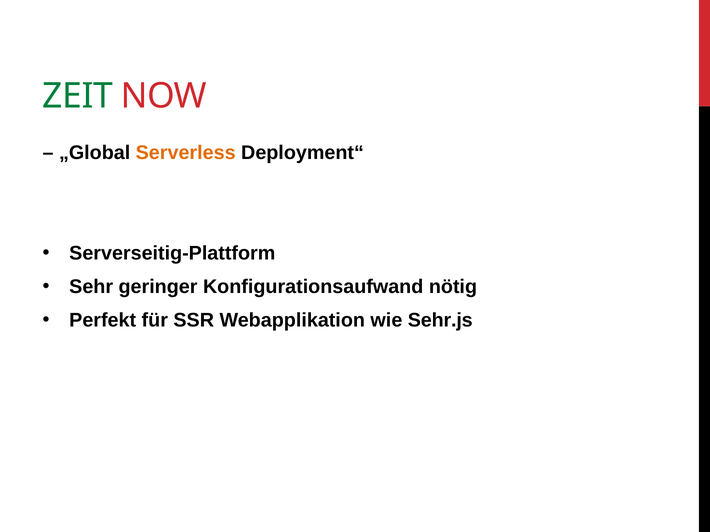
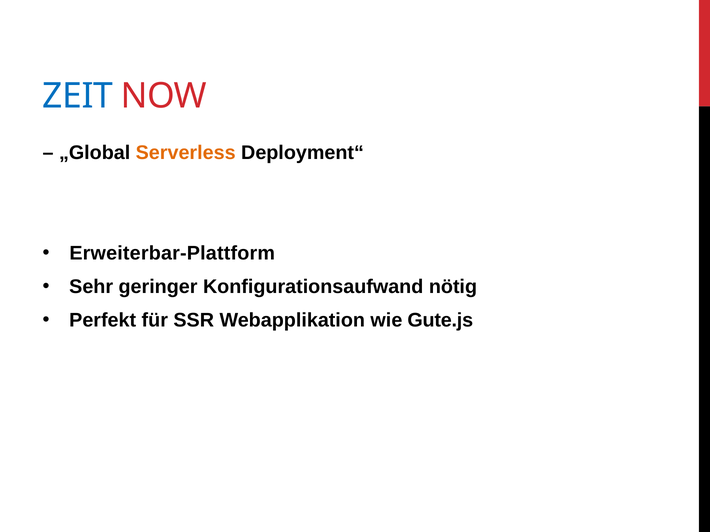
ZEIT colour: green -> blue (78, 96)
Serverseitig-Plattform: Serverseitig-Plattform -> Erweiterbar-Plattform (172, 253)
Sehr.js: Sehr.js -> Gute.js (440, 321)
